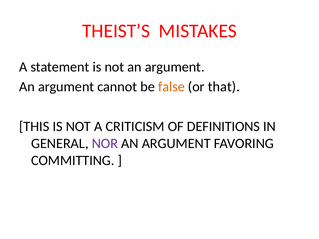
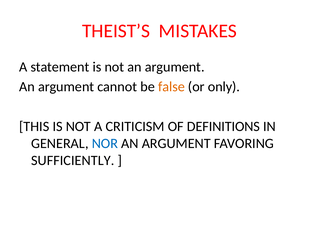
that: that -> only (224, 87)
NOR colour: purple -> blue (105, 144)
COMMITTING: COMMITTING -> SUFFICIENTLY (73, 161)
